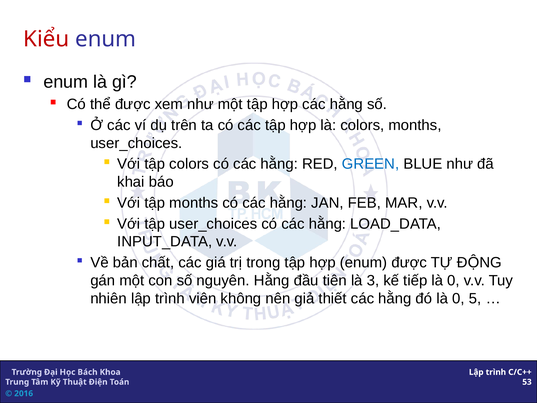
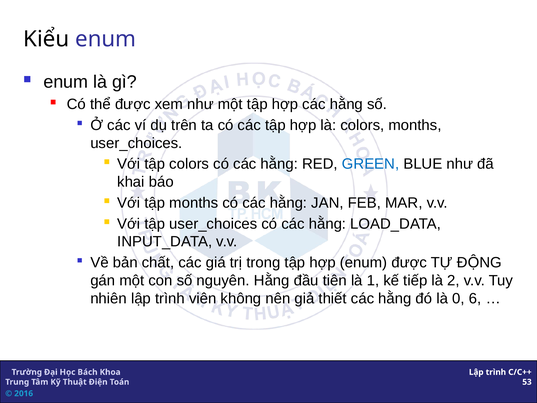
Kiểu colour: red -> black (46, 39)
3: 3 -> 1 (373, 280)
tiếp là 0: 0 -> 2 (453, 280)
5: 5 -> 6 (475, 298)
